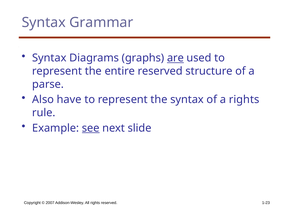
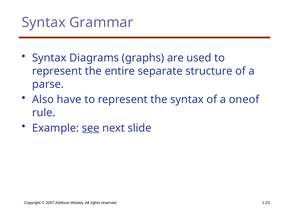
are underline: present -> none (175, 58)
entire reserved: reserved -> separate (160, 71)
a rights: rights -> oneof (244, 100)
